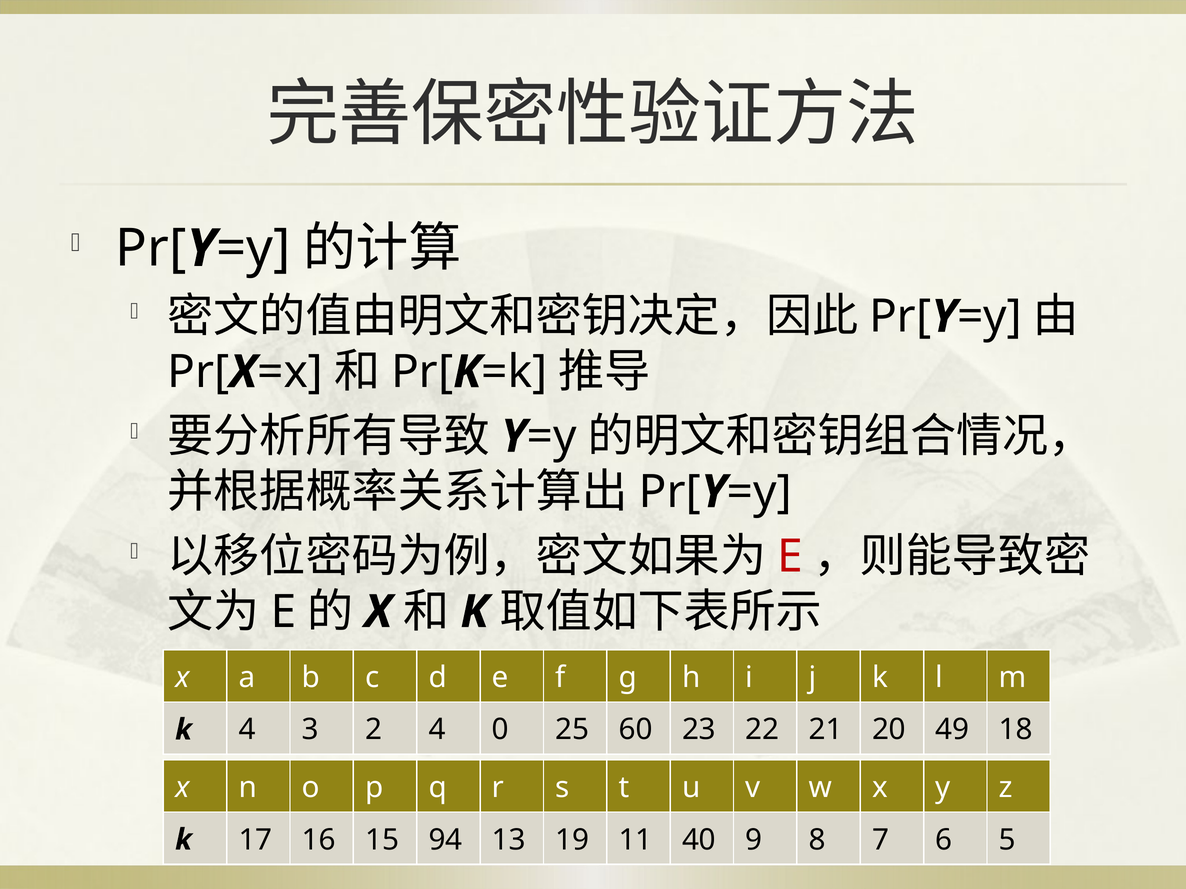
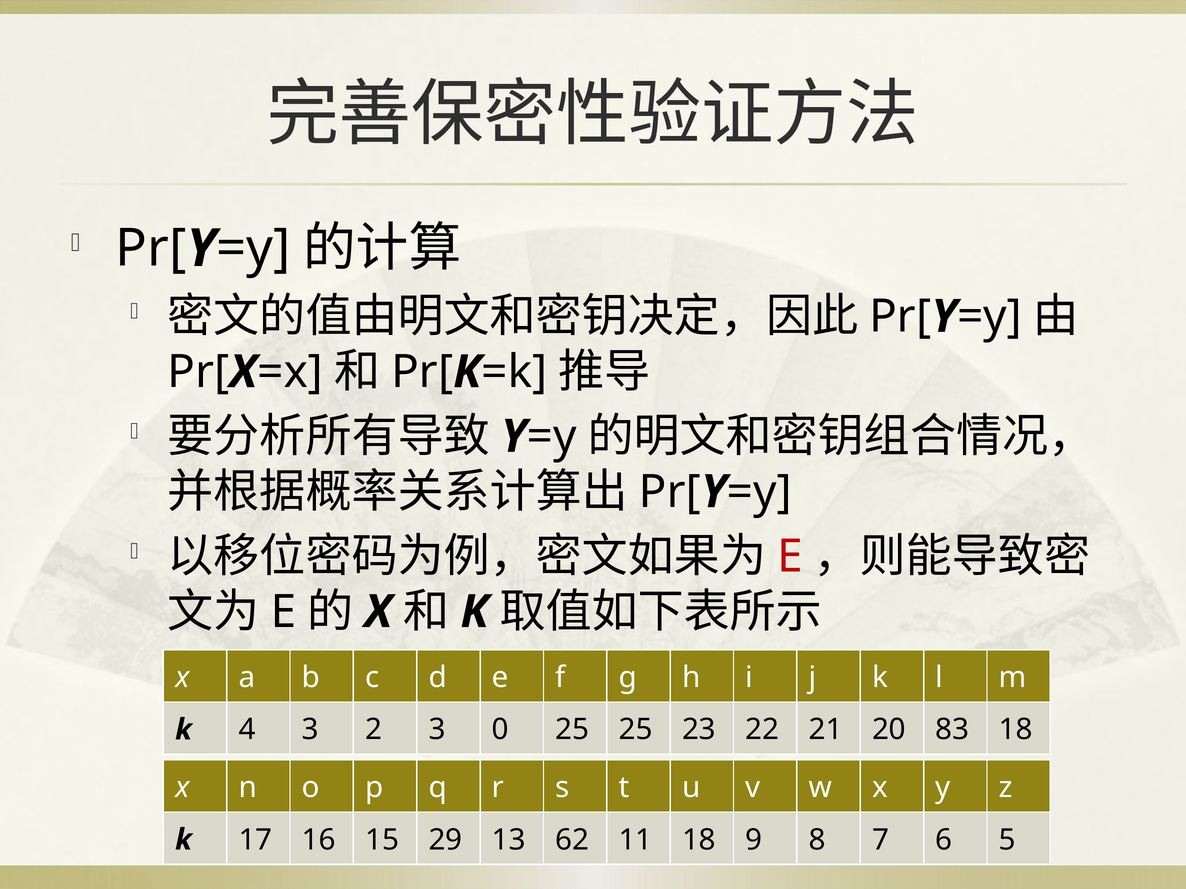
2 4: 4 -> 3 (437, 730)
25 60: 60 -> 25 (636, 730)
49: 49 -> 83 (952, 730)
94: 94 -> 29 (446, 840)
19: 19 -> 62 (572, 840)
11 40: 40 -> 18 (699, 840)
